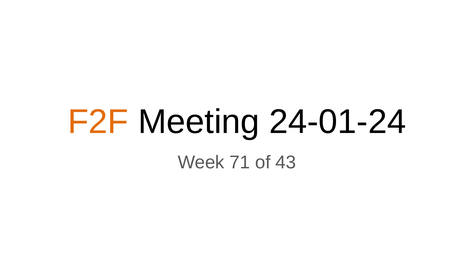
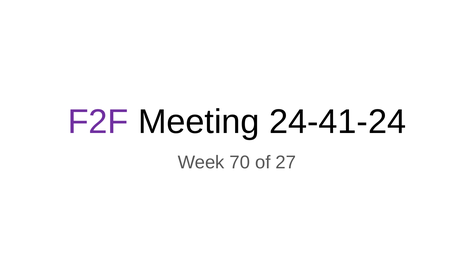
F2F colour: orange -> purple (98, 122)
24-01-24: 24-01-24 -> 24-41-24 (338, 122)
71: 71 -> 70 (240, 162)
43: 43 -> 27 (286, 162)
